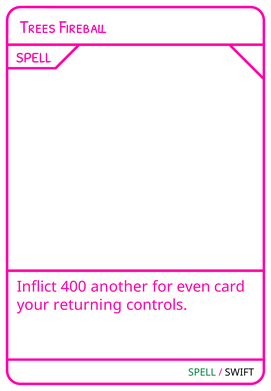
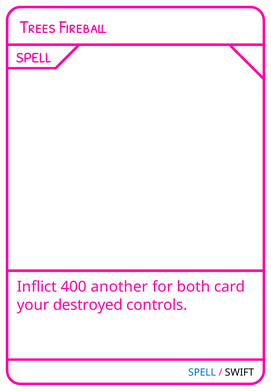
even: even -> both (193, 287)
returning: returning -> destroyed (88, 305)
SPELL colour: green -> blue (202, 373)
